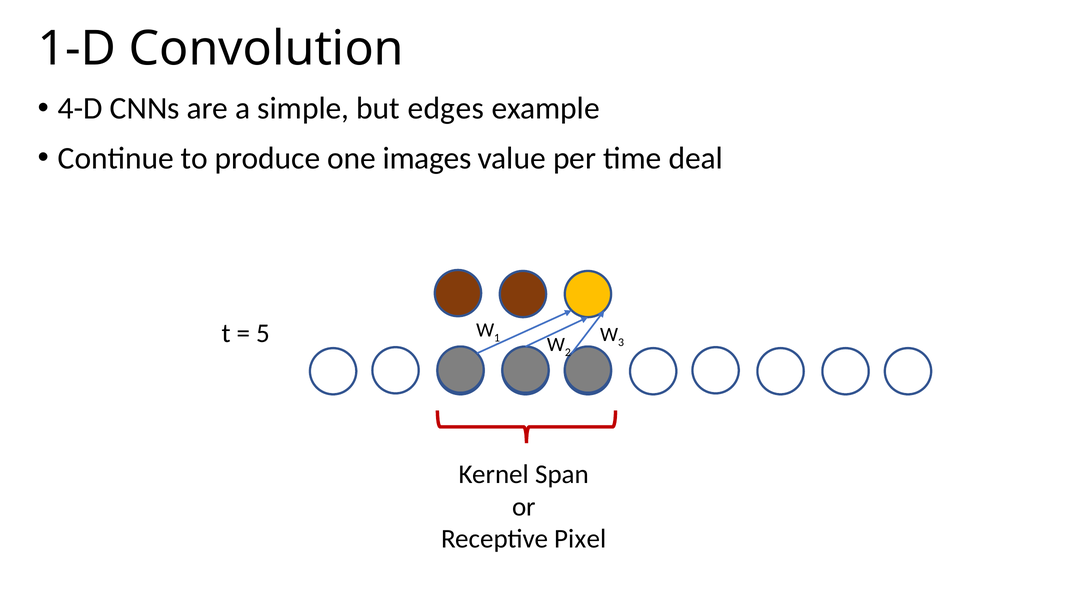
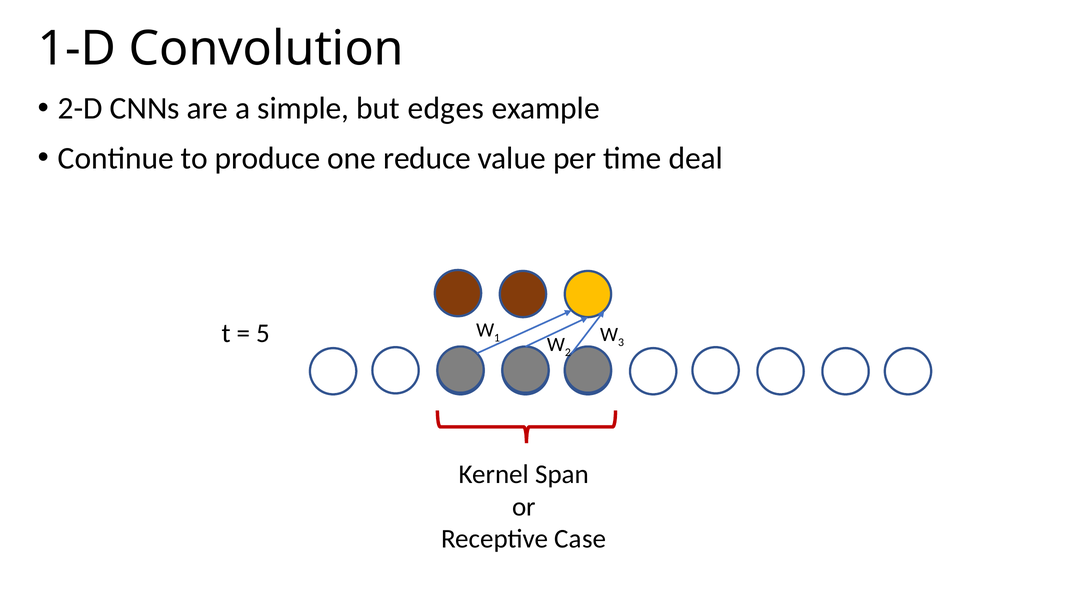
4-D: 4-D -> 2-D (80, 108)
images: images -> reduce (427, 158)
Pixel: Pixel -> Case (580, 539)
